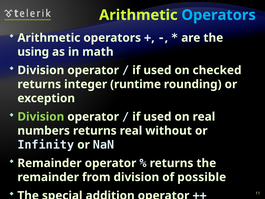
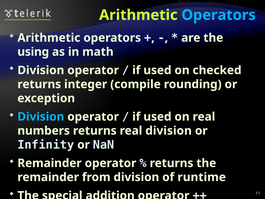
runtime: runtime -> compile (136, 84)
Division colour: light green -> light blue (41, 117)
real without: without -> division (169, 131)
possible: possible -> runtime (202, 177)
